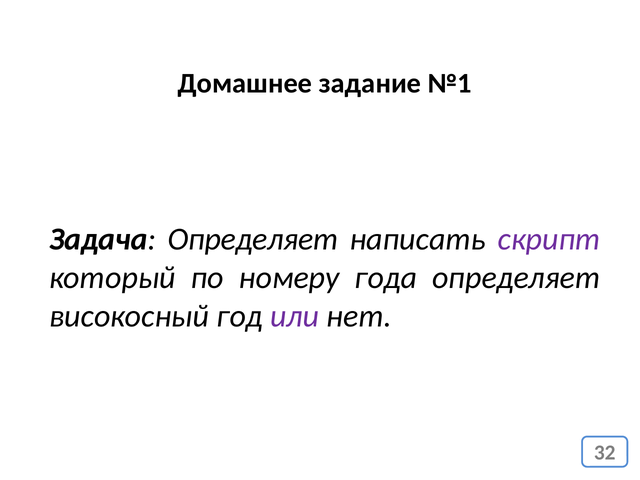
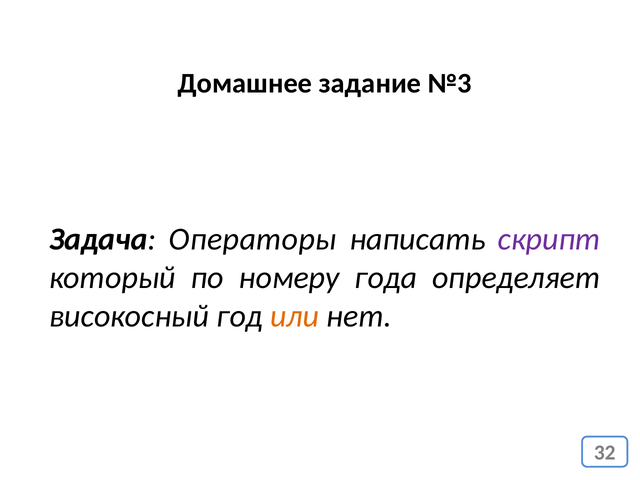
№1: №1 -> №3 (450, 84)
Задача Определяет: Определяет -> Операторы (253, 239)
или colour: purple -> orange (295, 316)
